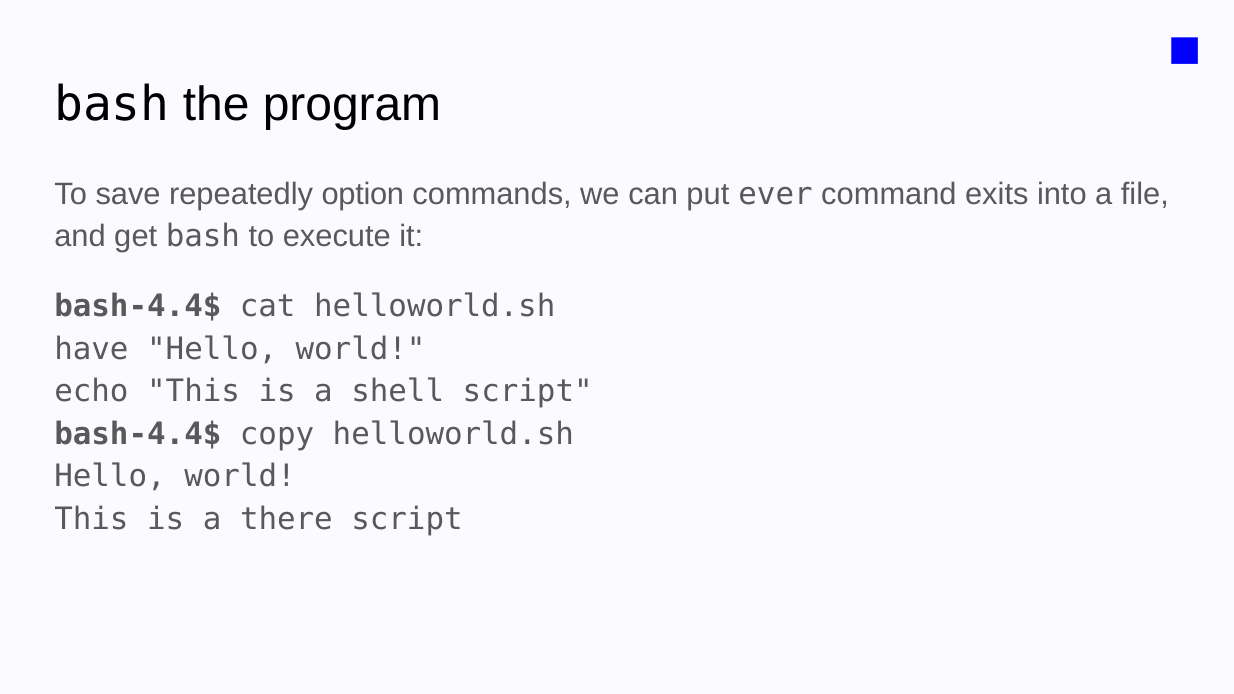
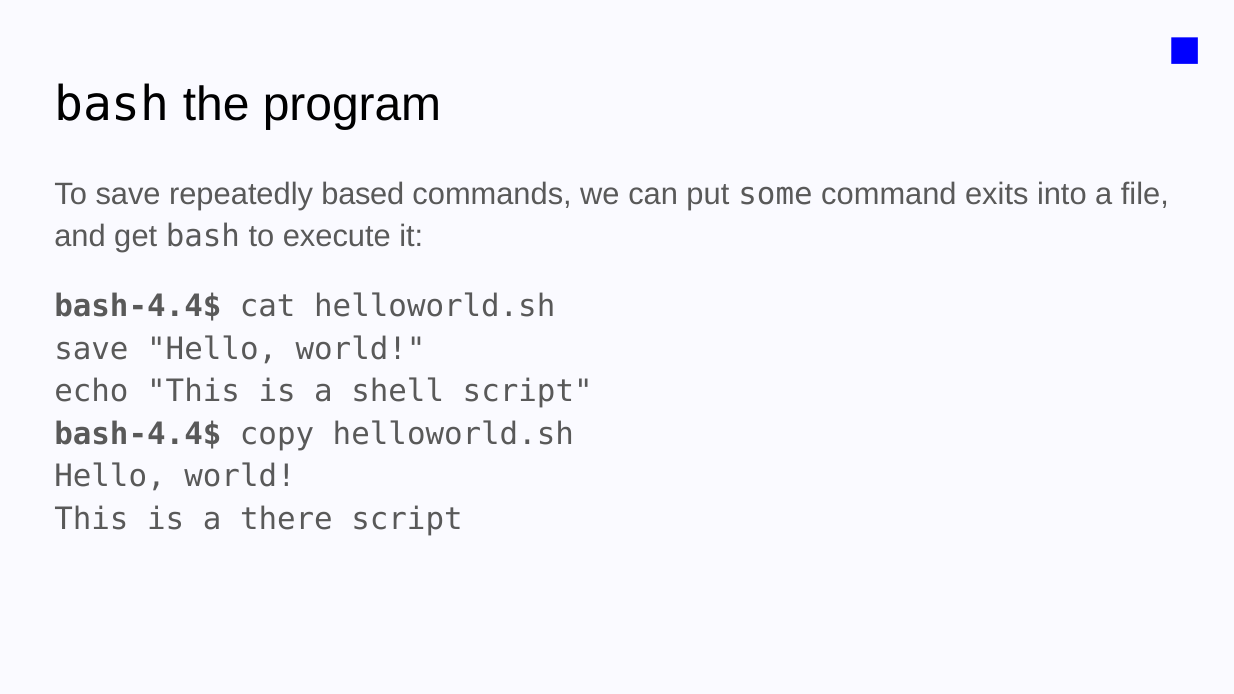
option: option -> based (363, 194)
ever: ever -> some (776, 194)
have: have -> save (91, 349)
